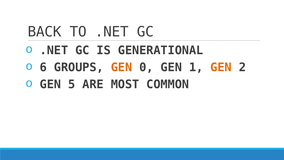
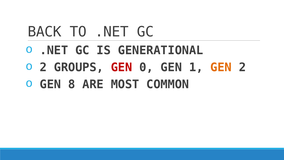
6: 6 -> 2 (43, 67)
GEN colour: orange -> red (121, 67)
5: 5 -> 8 (72, 84)
